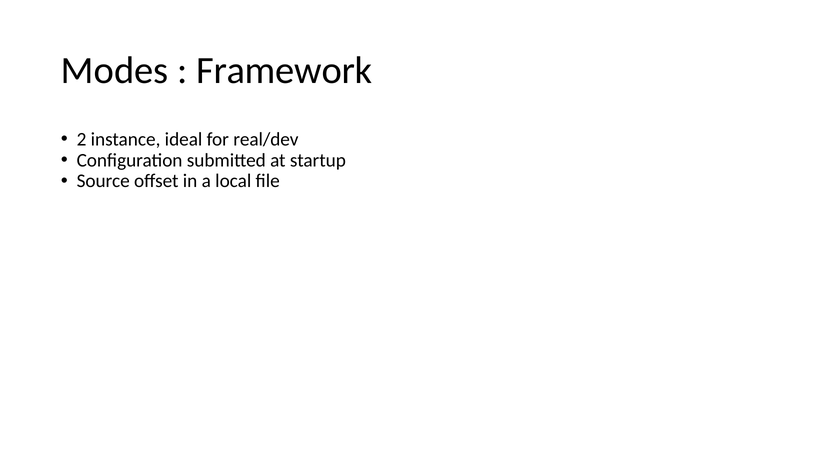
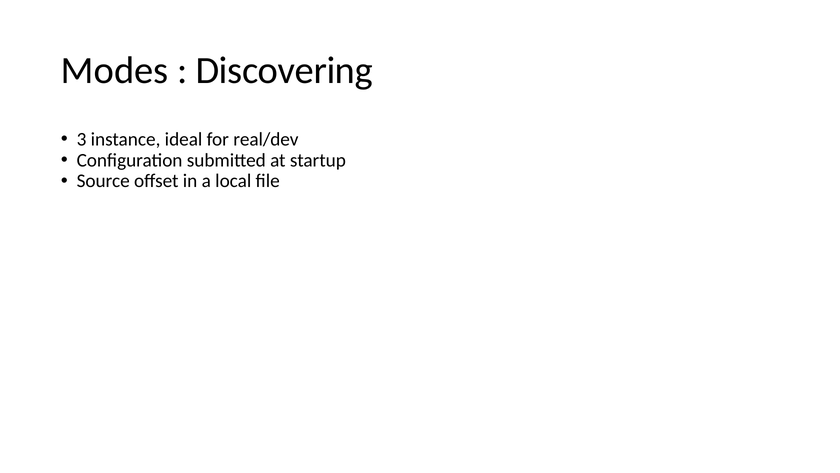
Framework: Framework -> Discovering (284, 71)
2: 2 -> 3 (82, 139)
